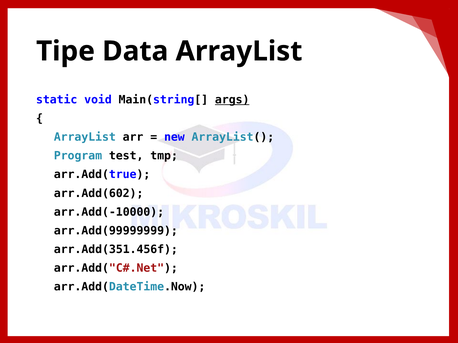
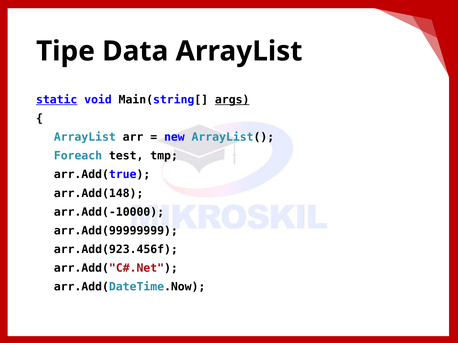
static underline: none -> present (57, 100)
Program: Program -> Foreach (78, 156)
arr.Add(602: arr.Add(602 -> arr.Add(148 (99, 194)
arr.Add(351.456f: arr.Add(351.456f -> arr.Add(923.456f (116, 250)
